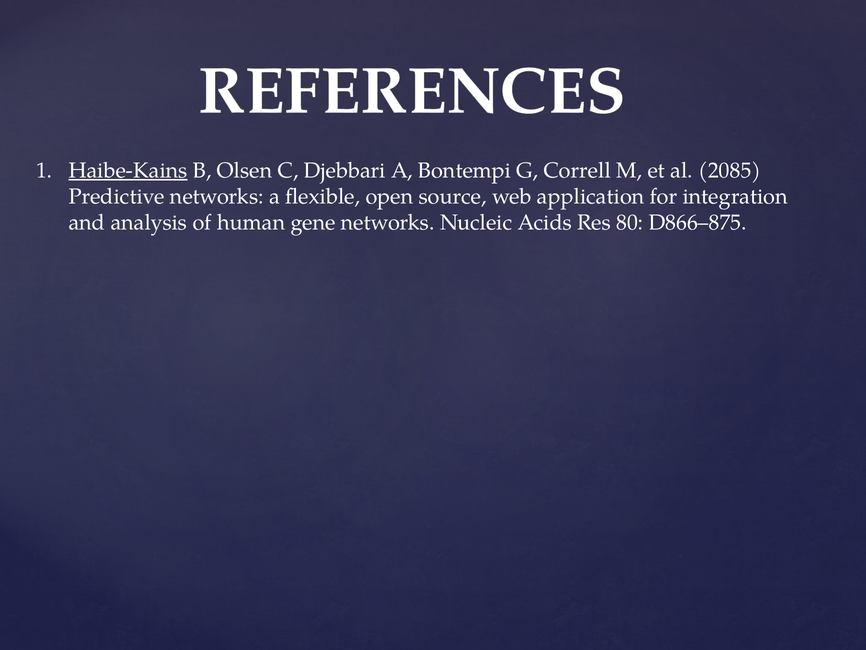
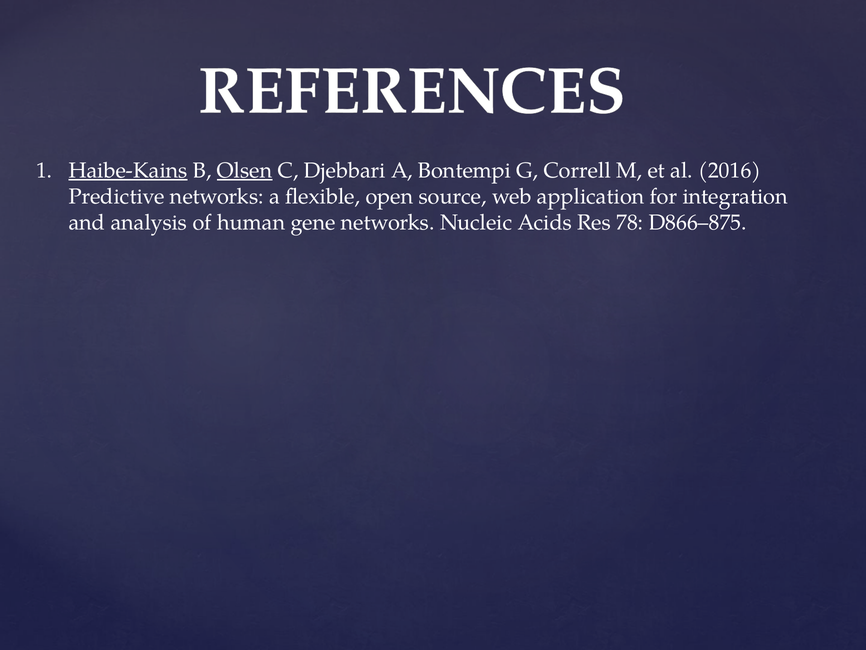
Olsen underline: none -> present (245, 170)
2085: 2085 -> 2016 (730, 170)
80: 80 -> 78 (630, 222)
